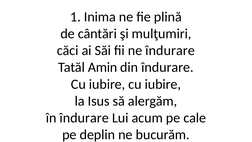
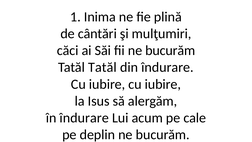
fii ne îndurare: îndurare -> bucurăm (170, 50)
Tatăl Amin: Amin -> Tatăl (102, 67)
